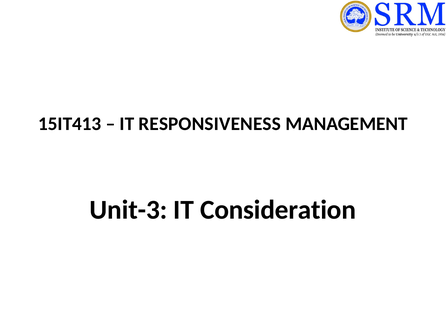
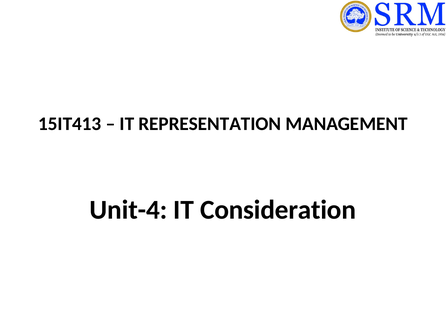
RESPONSIVENESS: RESPONSIVENESS -> REPRESENTATION (210, 124)
Unit-3: Unit-3 -> Unit-4 (128, 210)
